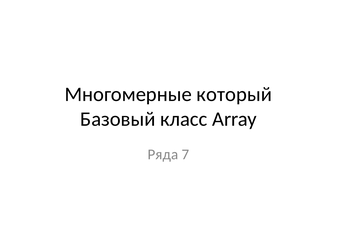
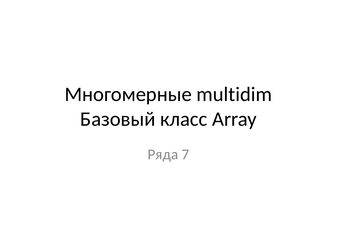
который: который -> multidim (234, 95)
